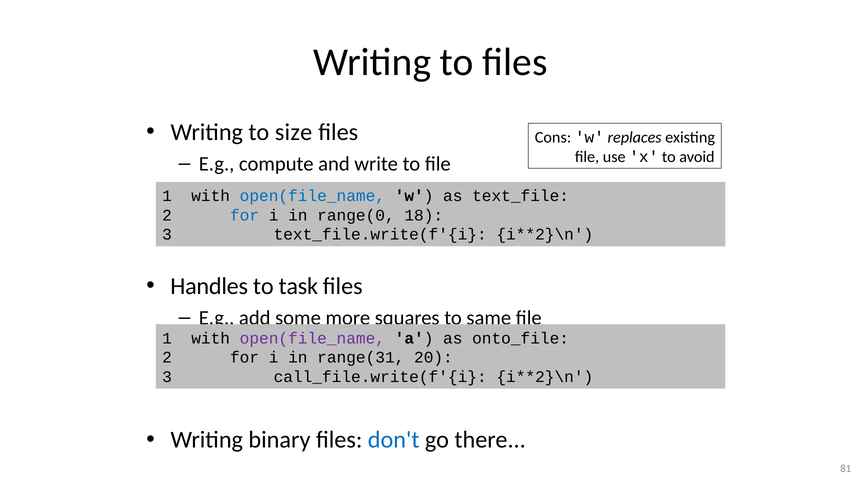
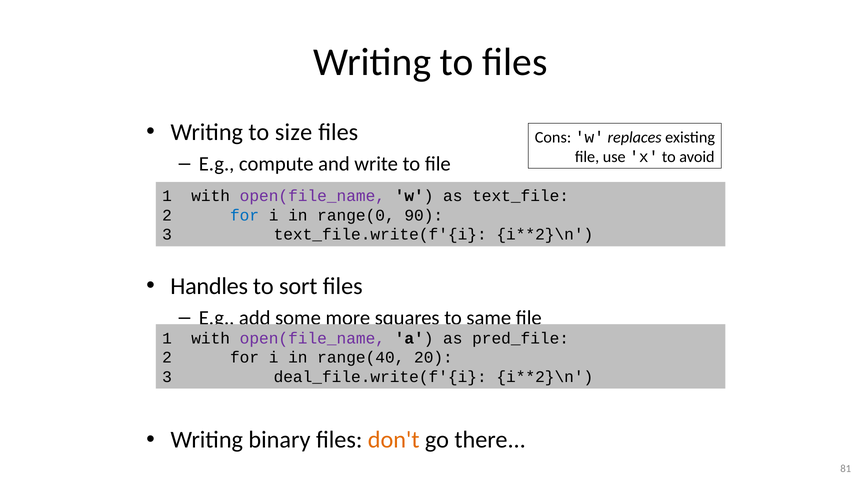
open(file_name colour: blue -> purple (312, 196)
18: 18 -> 90 (424, 215)
task: task -> sort (298, 286)
onto_file: onto_file -> pred_file (521, 338)
range(31: range(31 -> range(40 (361, 358)
call_file.write(f'{i: call_file.write(f'{i -> deal_file.write(f'{i (380, 377)
don't colour: blue -> orange (394, 440)
